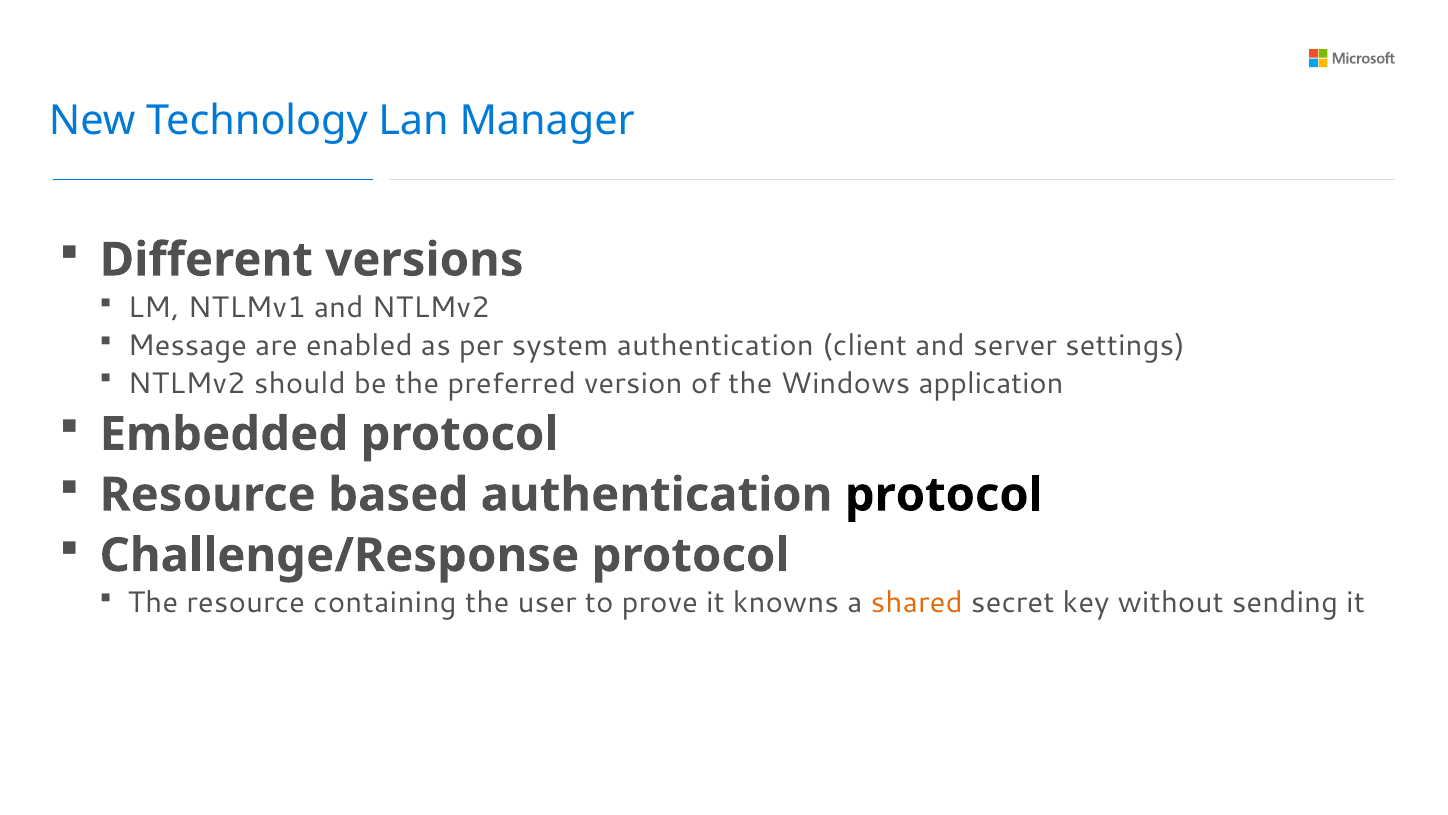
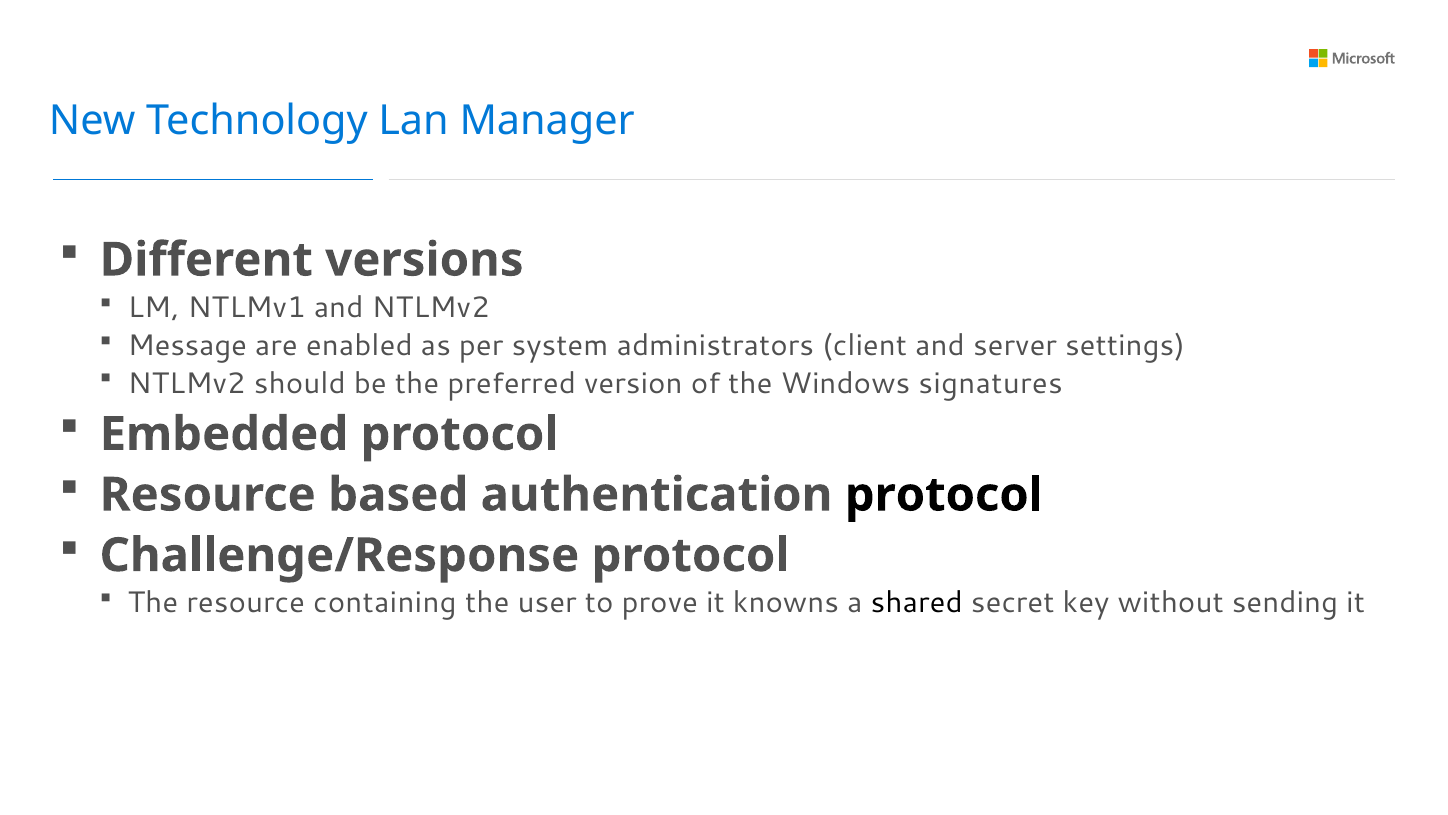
system authentication: authentication -> administrators (715, 345)
application: application -> signatures (991, 383)
shared colour: orange -> black (917, 603)
